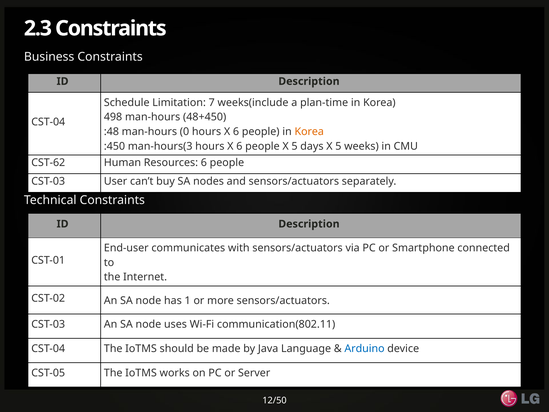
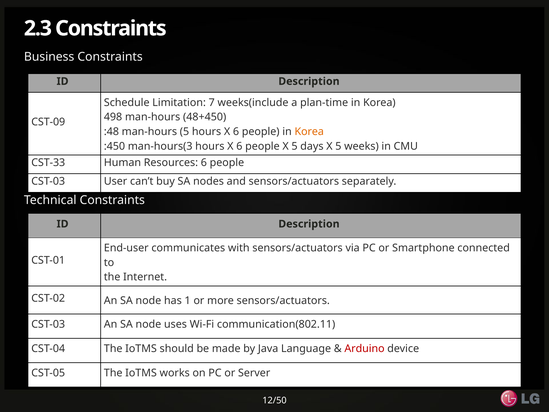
CST-04: CST-04 -> CST-09 (48, 122)
man-hours 0: 0 -> 5 (184, 132)
CST-62: CST-62 -> CST-33 (48, 163)
Arduino colour: blue -> red (365, 349)
